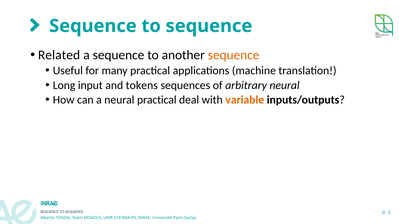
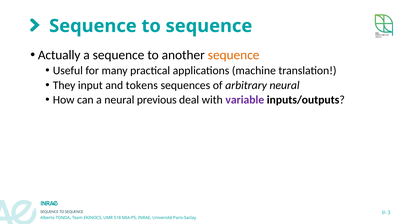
Related: Related -> Actually (59, 55)
Long: Long -> They (64, 85)
neural practical: practical -> previous (157, 100)
variable colour: orange -> purple (245, 100)
